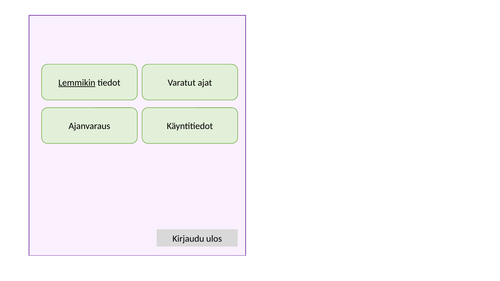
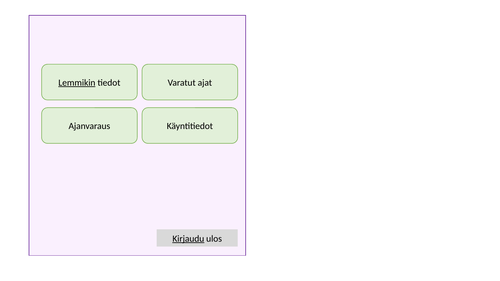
Kirjaudu underline: none -> present (188, 239)
